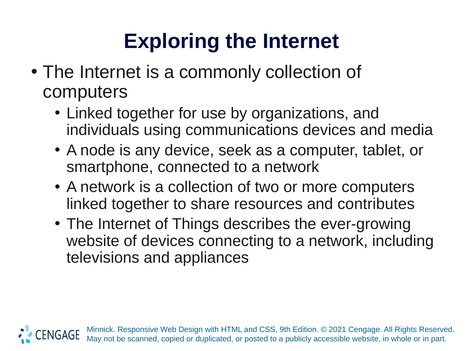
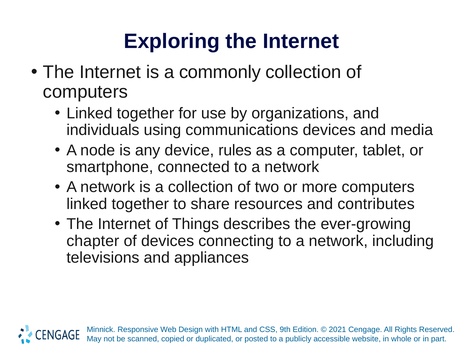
seek: seek -> rules (235, 151)
website: website -> chapter (93, 241)
